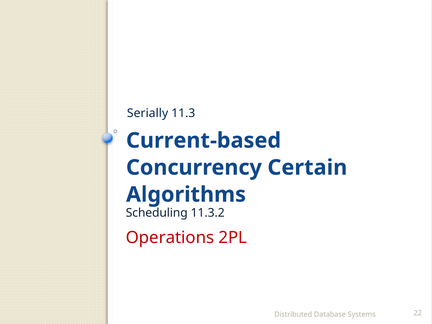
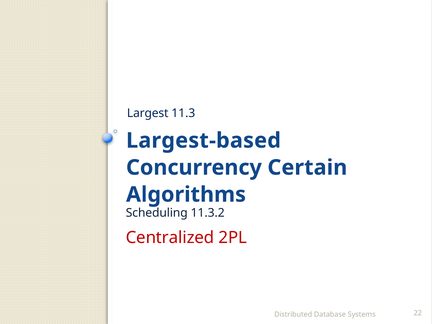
Serially: Serially -> Largest (148, 113)
Current-based: Current-based -> Largest-based (203, 141)
Operations: Operations -> Centralized (170, 238)
